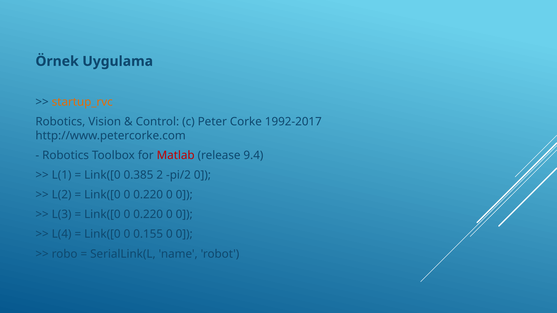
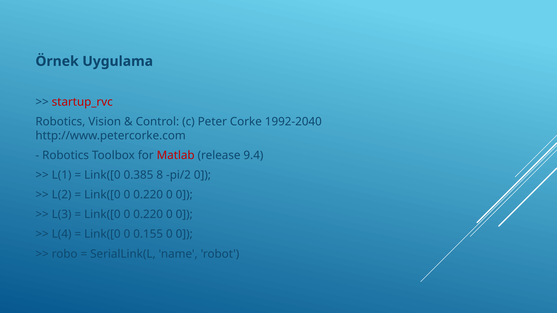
startup_rvc colour: orange -> red (82, 102)
1992-2017: 1992-2017 -> 1992-2040 (293, 122)
2: 2 -> 8 (160, 175)
